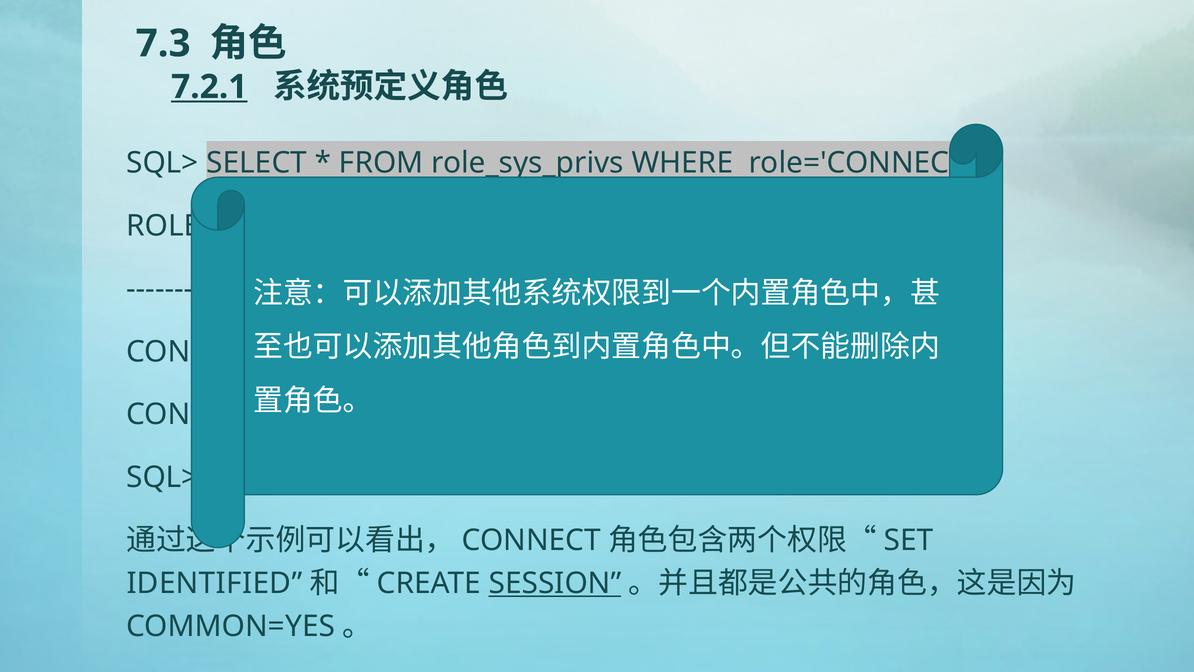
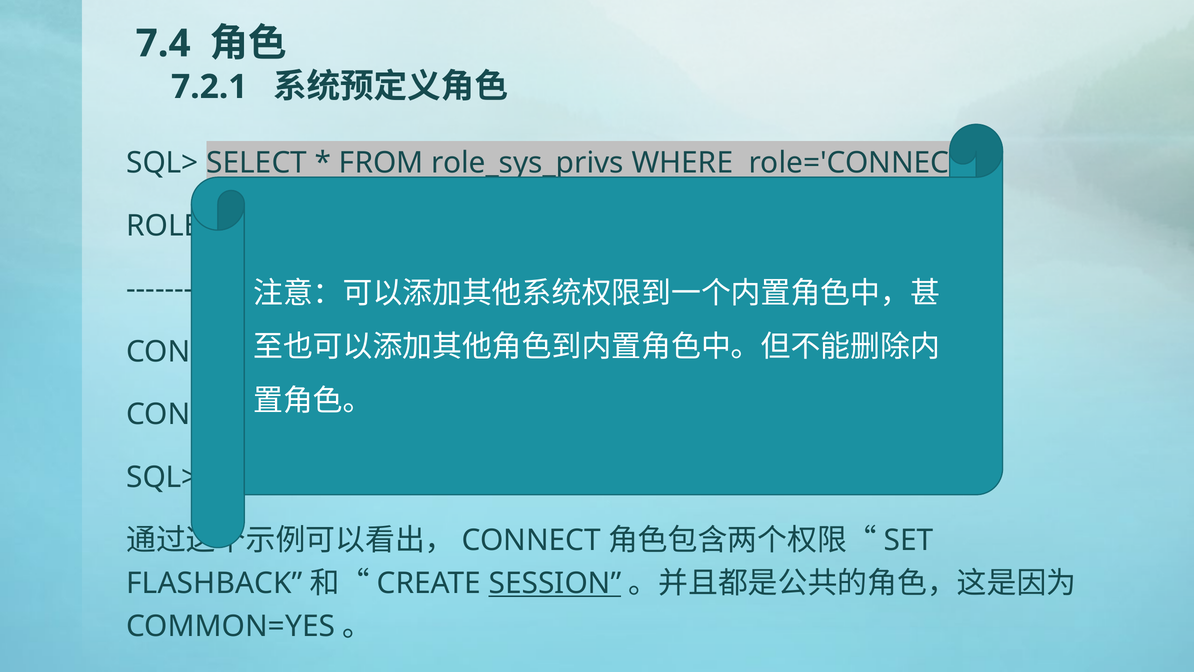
7.3: 7.3 -> 7.4 (163, 44)
7.2.1 underline: present -> none (209, 87)
IDENTIFIED: IDENTIFIED -> FLASHBACK (214, 583)
